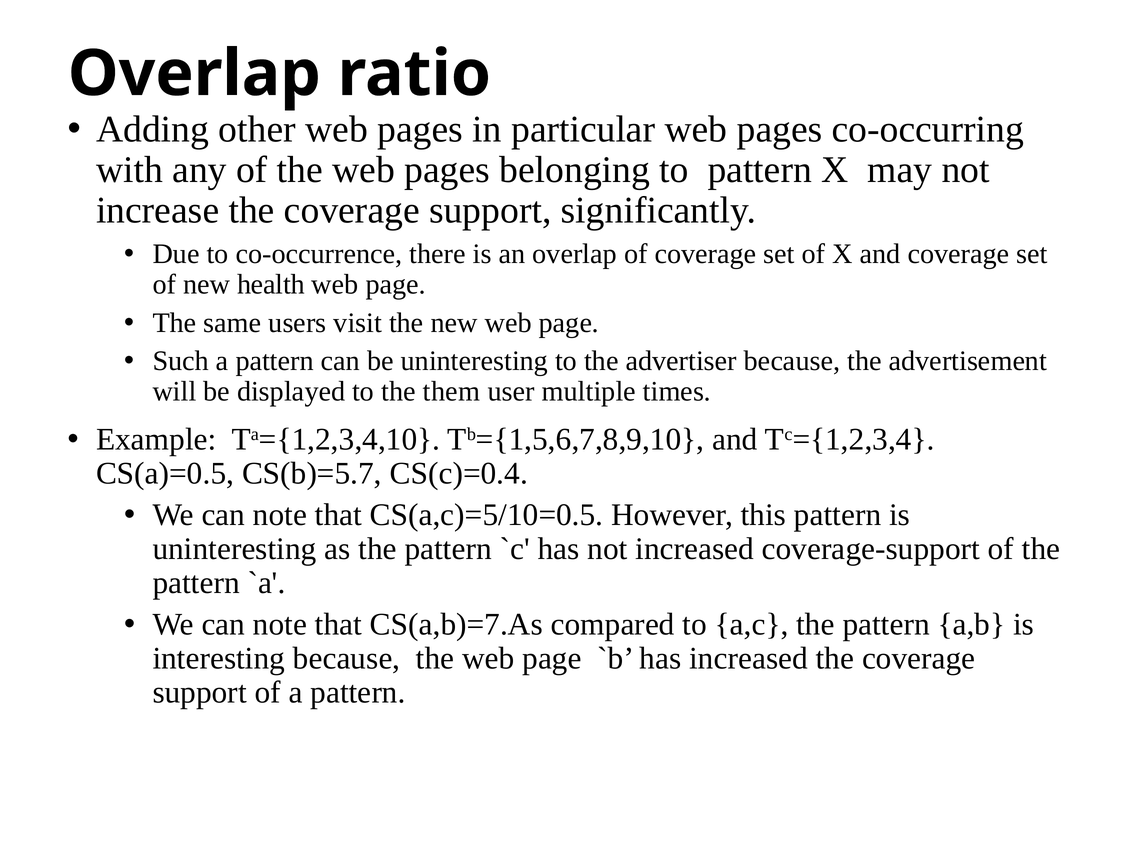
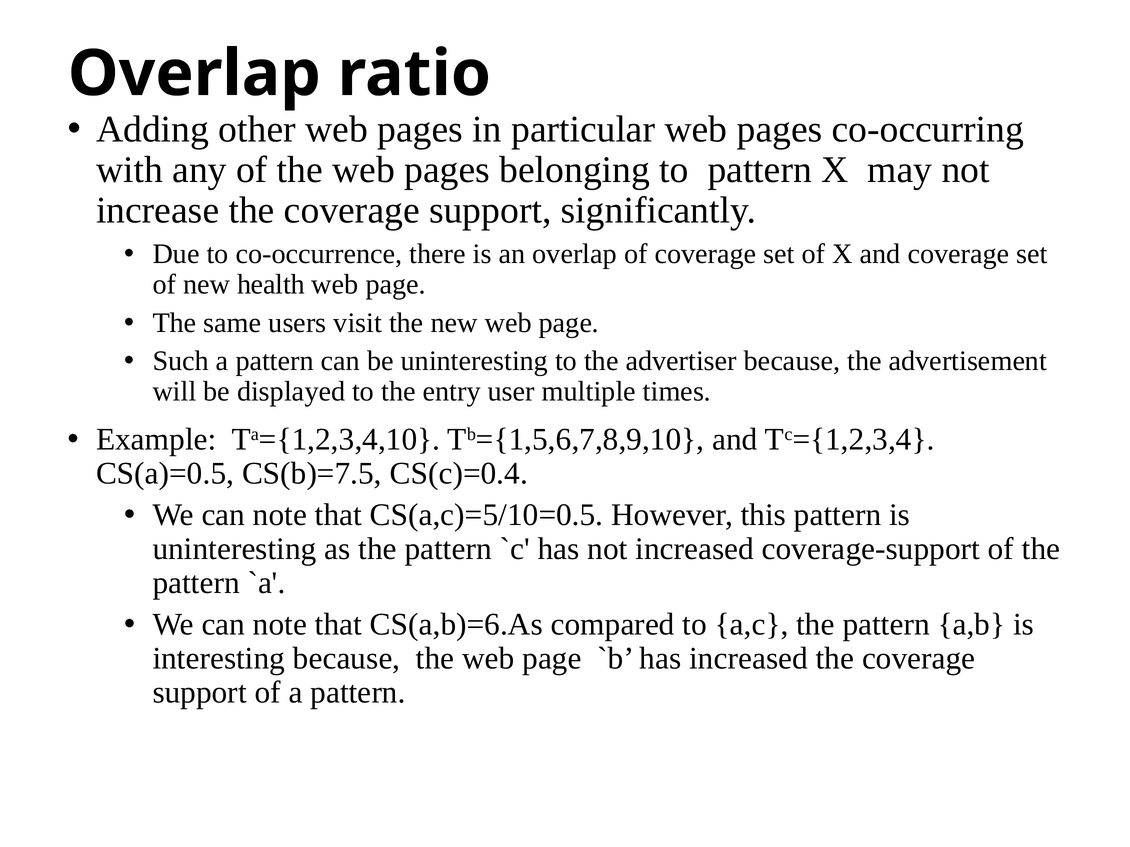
them: them -> entry (452, 392)
CS(b)=5.7: CS(b)=5.7 -> CS(b)=7.5 (312, 474)
CS(a,b)=7.As: CS(a,b)=7.As -> CS(a,b)=6.As (456, 625)
